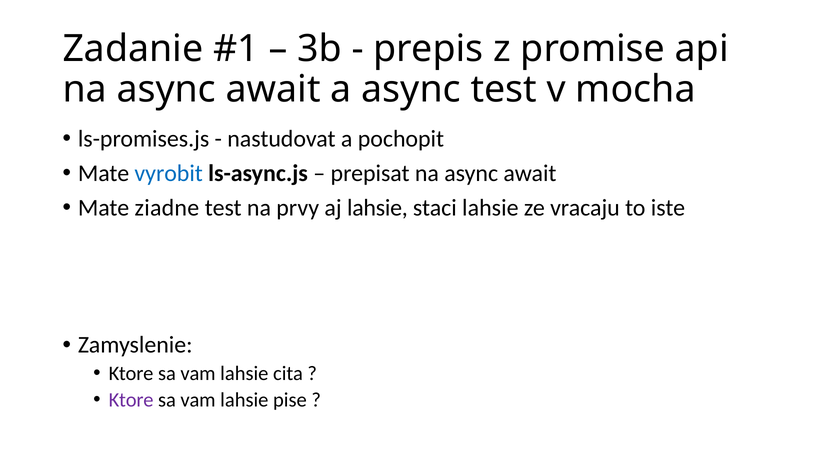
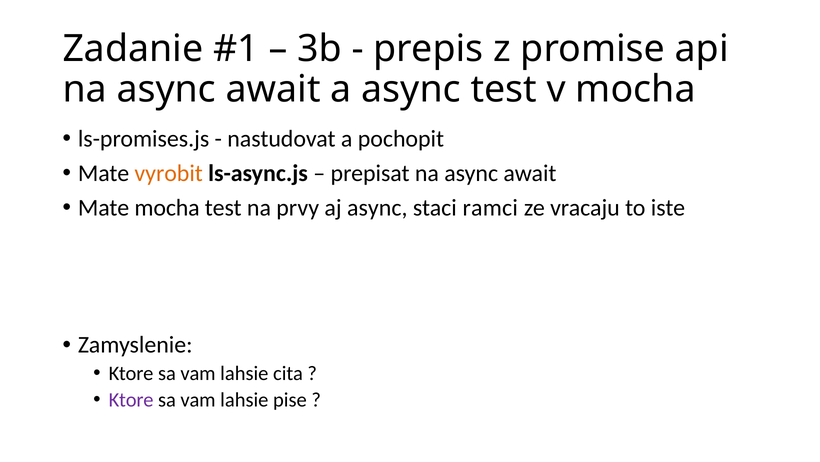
vyrobit colour: blue -> orange (169, 173)
Mate ziadne: ziadne -> mocha (167, 207)
aj lahsie: lahsie -> async (377, 207)
staci lahsie: lahsie -> ramci (490, 207)
